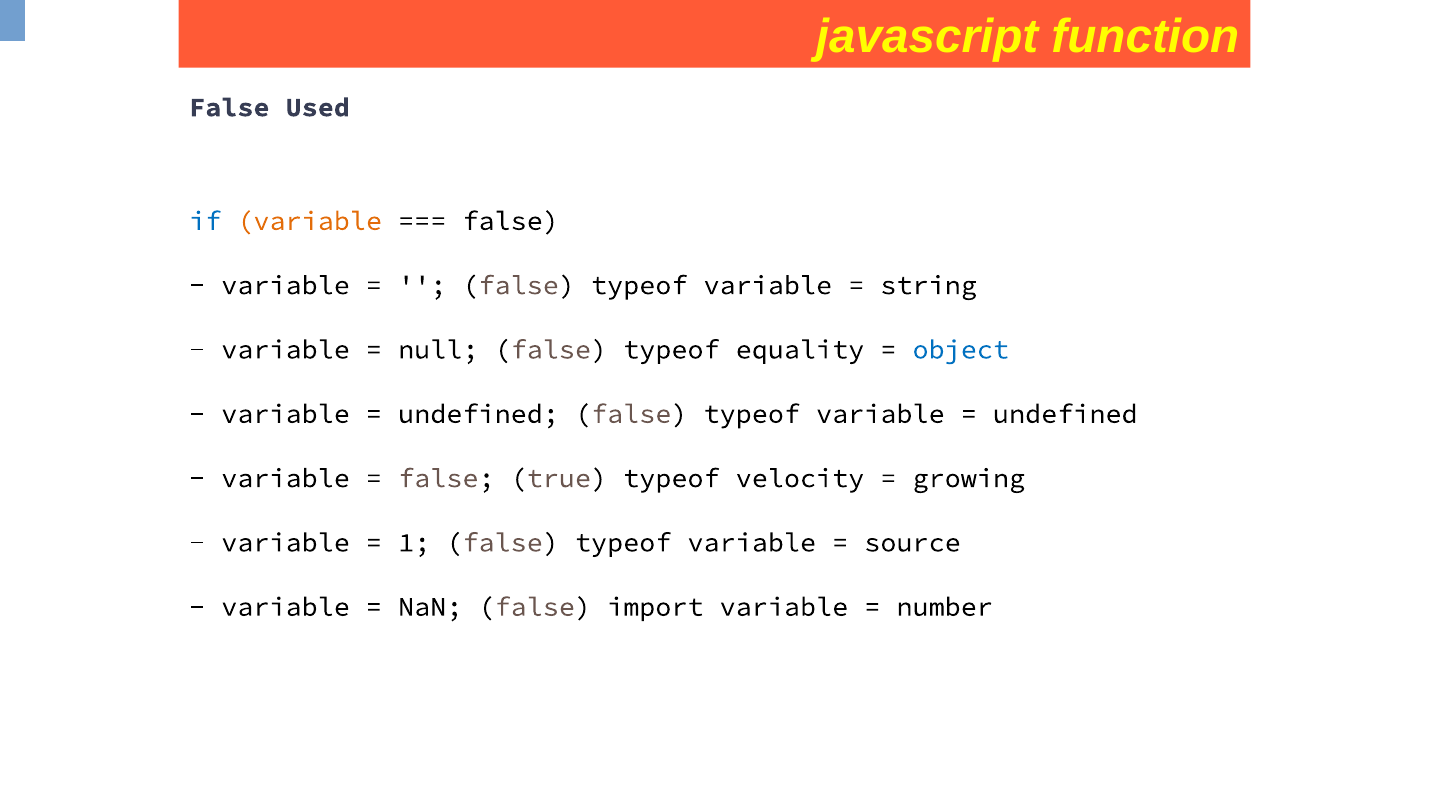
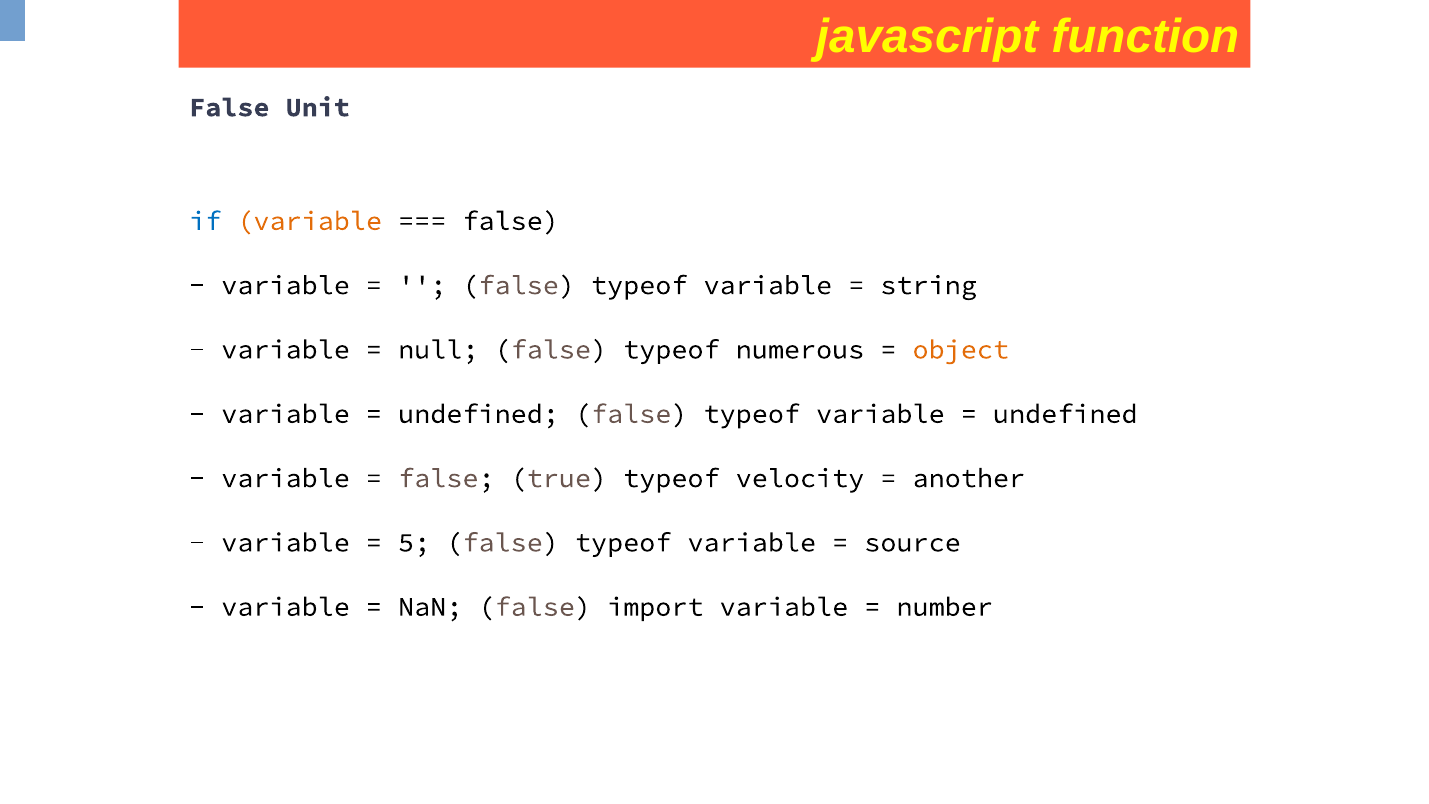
Used: Used -> Unit (318, 107)
equality: equality -> numerous (800, 350)
object colour: blue -> orange (961, 350)
growing: growing -> another (969, 478)
1: 1 -> 5 (414, 542)
